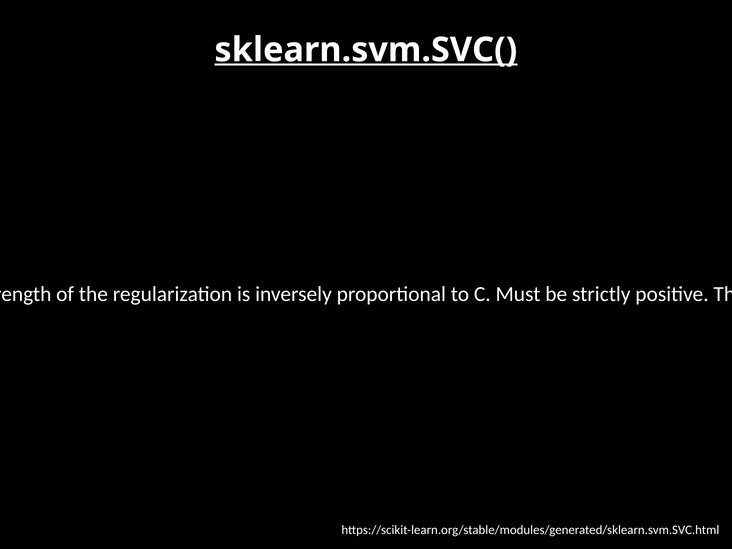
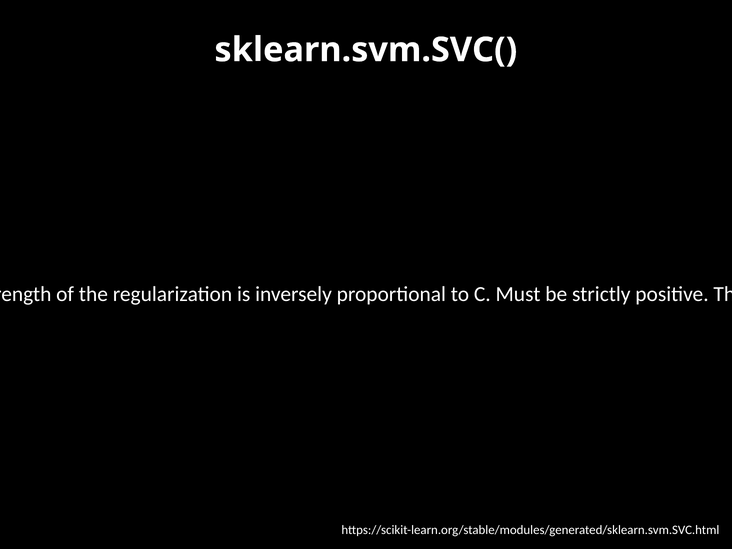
sklearn.svm.SVC( underline: present -> none (366, 50)
